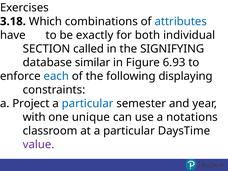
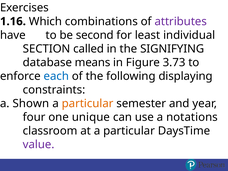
3.18: 3.18 -> 1.16 (13, 21)
attributes colour: blue -> purple (181, 21)
exactly: exactly -> second (95, 35)
both: both -> least (148, 35)
similar: similar -> means (93, 62)
6.93: 6.93 -> 3.73 (174, 62)
Project: Project -> Shown (31, 103)
particular colour: blue -> orange (88, 103)
with: with -> four (34, 117)
